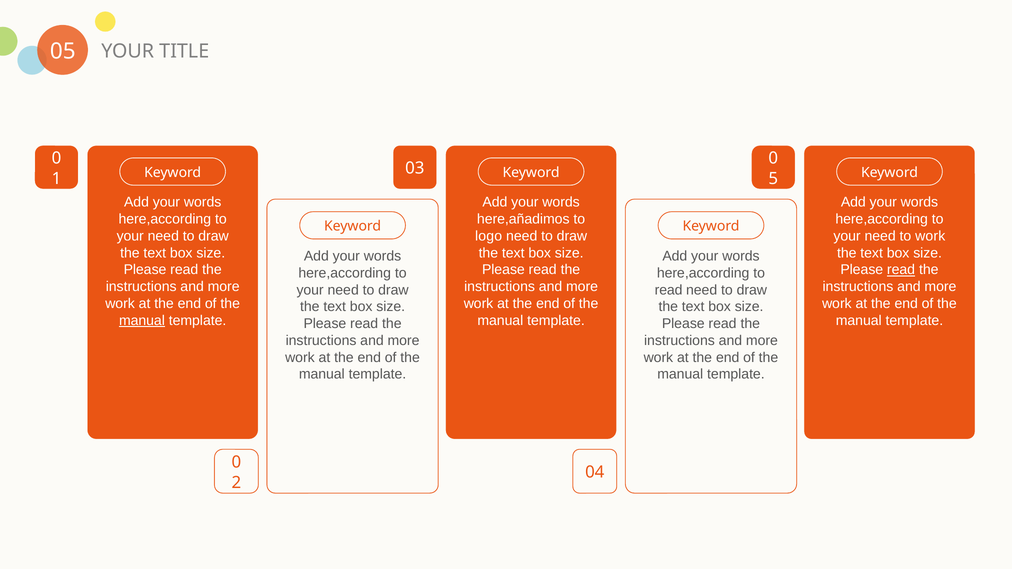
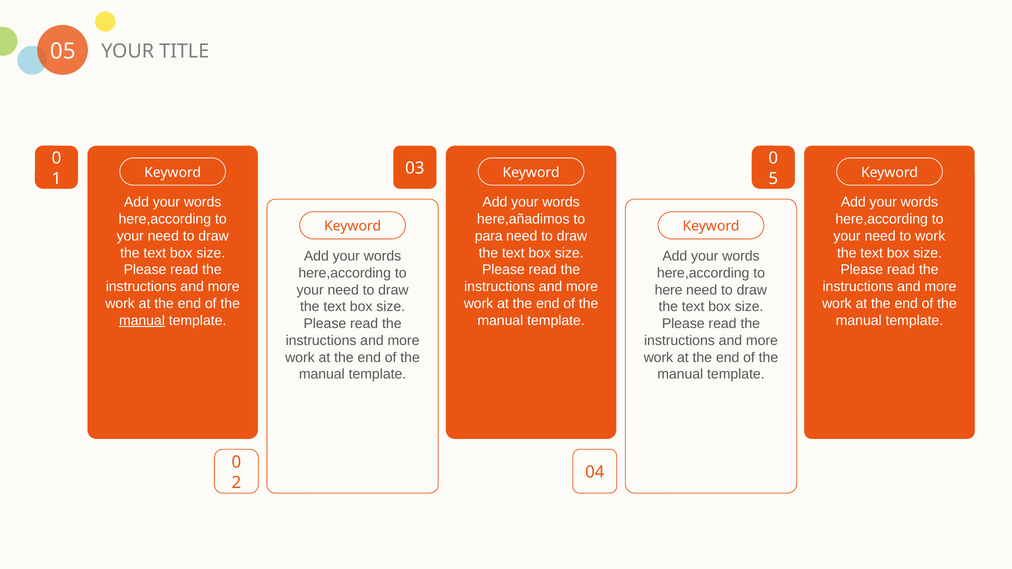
logo: logo -> para (489, 236)
read underline: present -> none (901, 270)
read: read -> here (669, 290)
